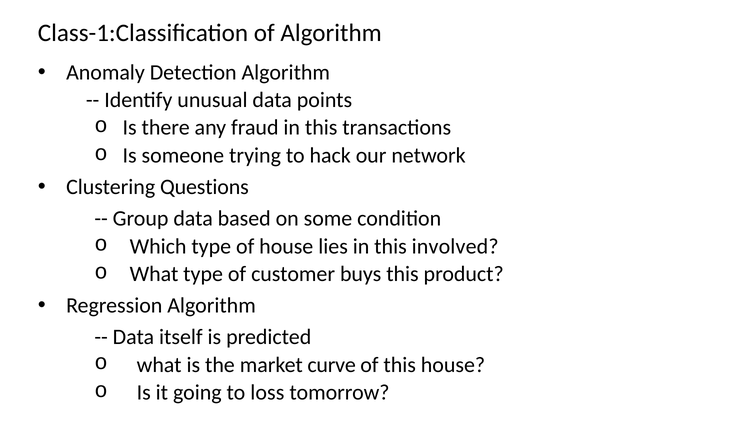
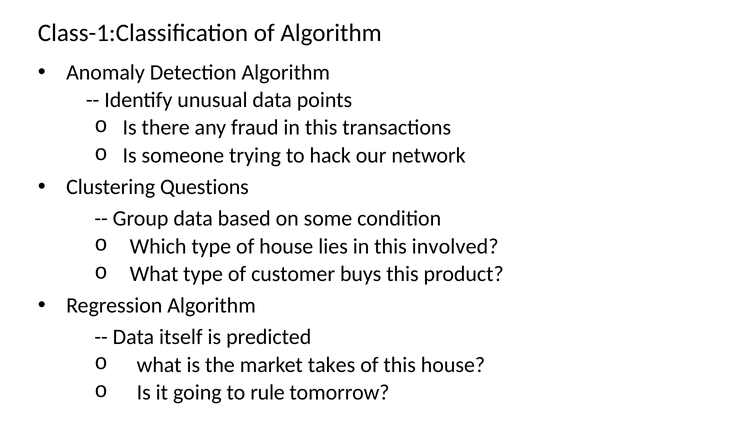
curve: curve -> takes (332, 364)
loss: loss -> rule (267, 392)
